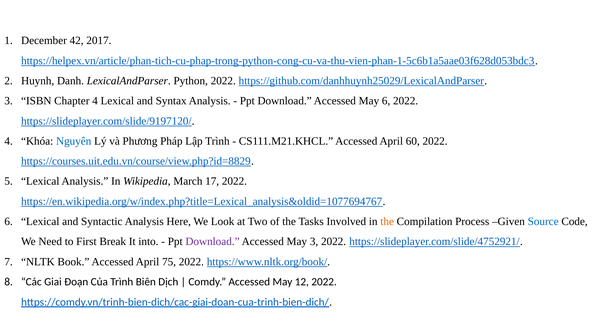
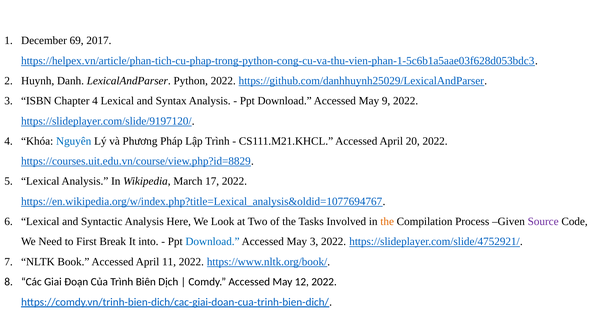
42: 42 -> 69 (77, 41)
May 6: 6 -> 9 (386, 101)
60: 60 -> 20 (413, 141)
Source colour: blue -> purple (543, 221)
Download colour: purple -> blue (212, 241)
75: 75 -> 11 (169, 261)
